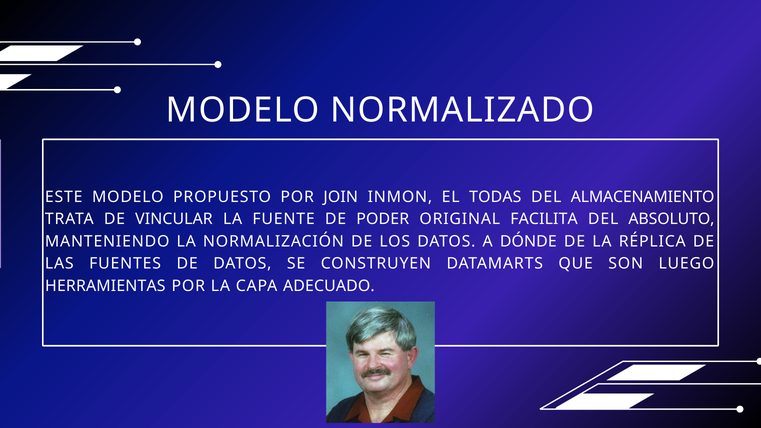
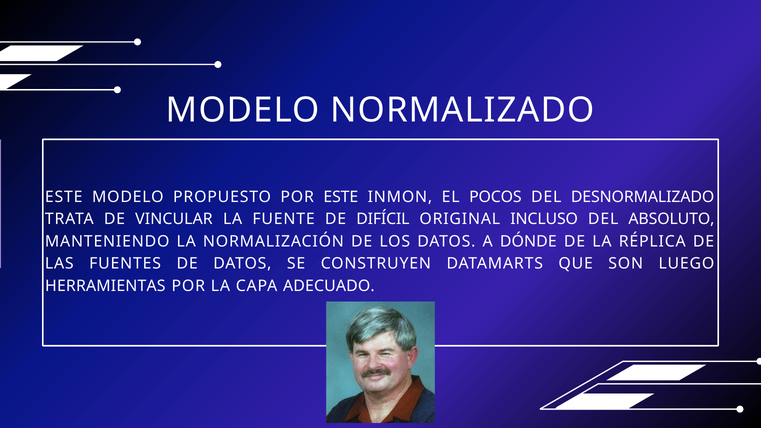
POR JOIN: JOIN -> ESTE (341, 197)
TODAS: TODAS -> POCOS (495, 197)
ALMACENAMIENTO: ALMACENAMIENTO -> DESNORMALIZADO (643, 197)
PODER: PODER -> DIFÍCIL (383, 219)
FACILITA: FACILITA -> INCLUSO (544, 219)
